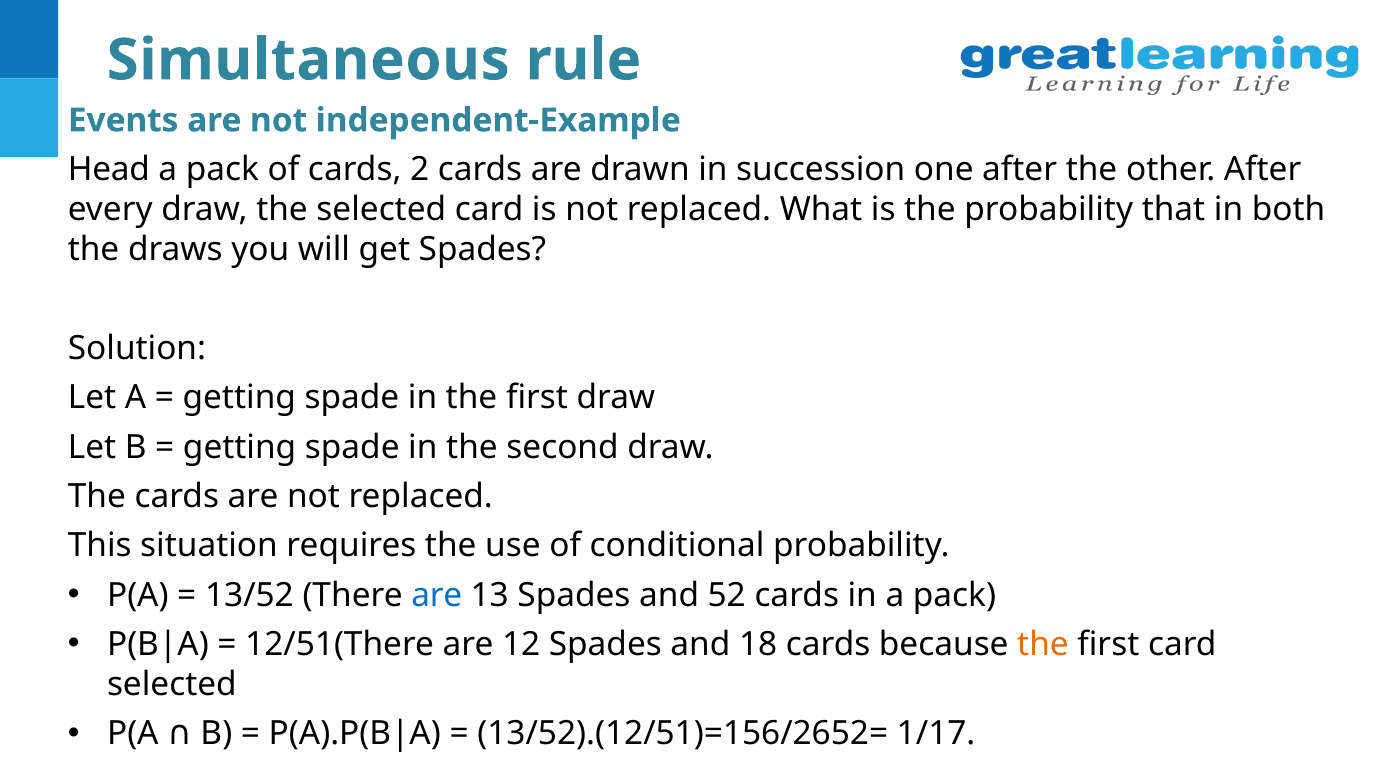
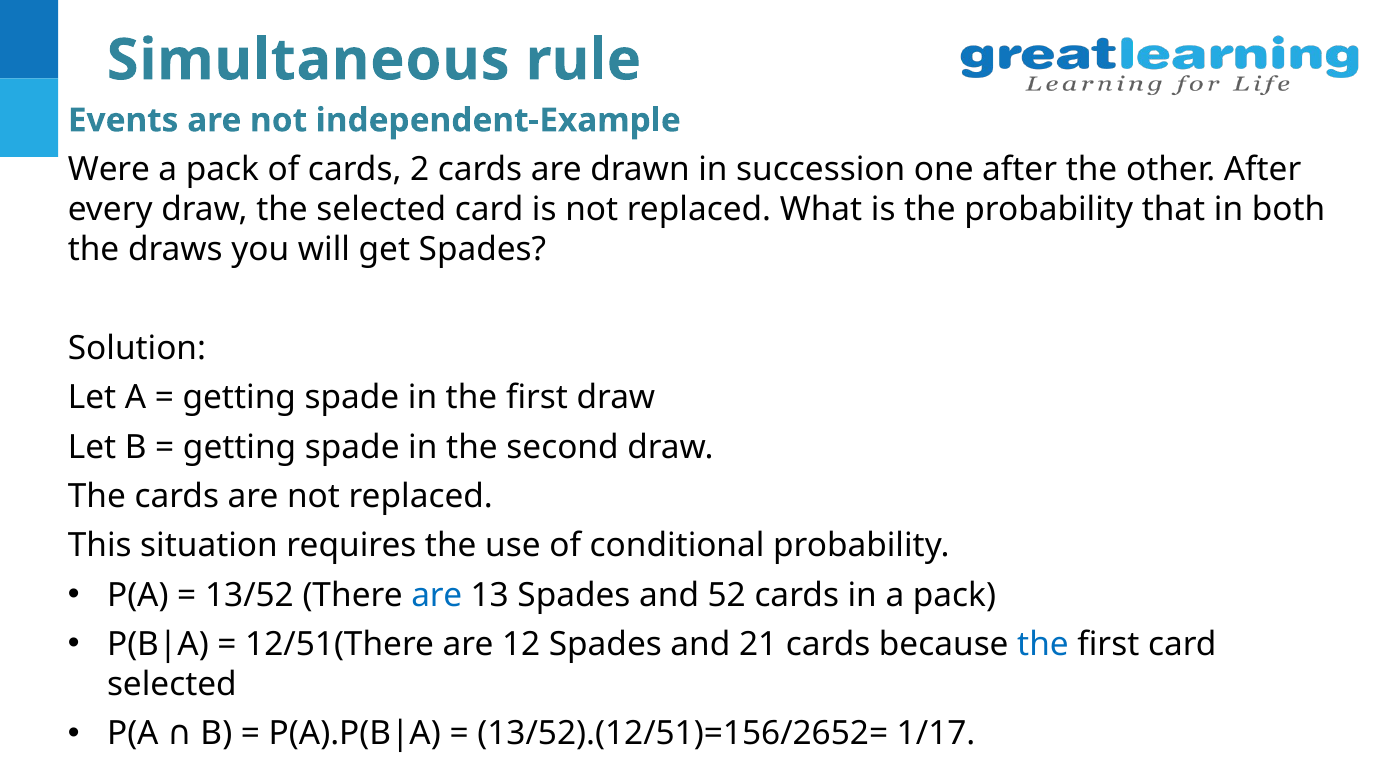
Head: Head -> Were (109, 170)
18: 18 -> 21 (758, 645)
the colour: orange -> blue (1043, 645)
